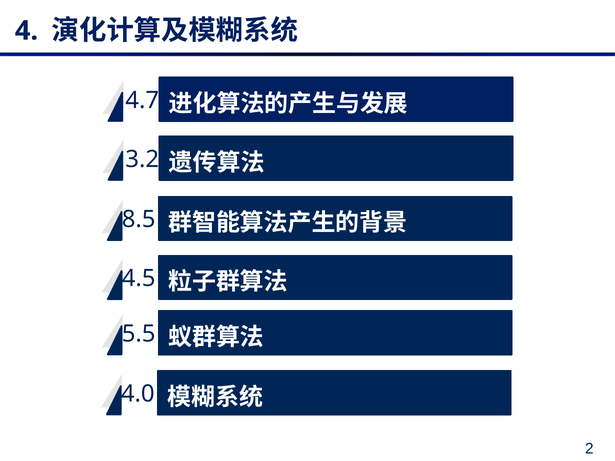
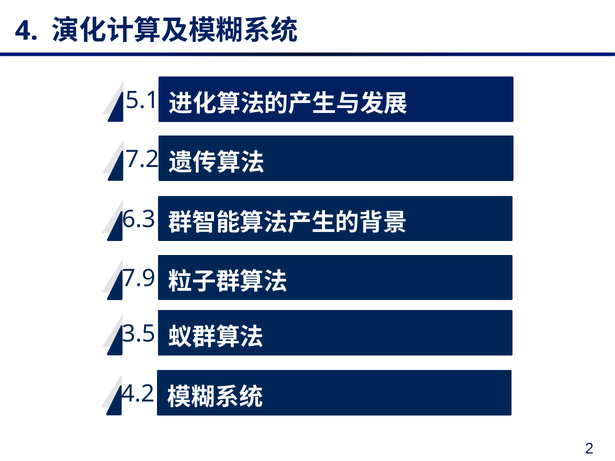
4.7: 4.7 -> 5.1 (142, 100)
3.2: 3.2 -> 7.2 (142, 159)
8.5: 8.5 -> 6.3 (139, 220)
4.5: 4.5 -> 7.9 (139, 279)
5.5: 5.5 -> 3.5 (139, 334)
4.0: 4.0 -> 4.2 (138, 394)
